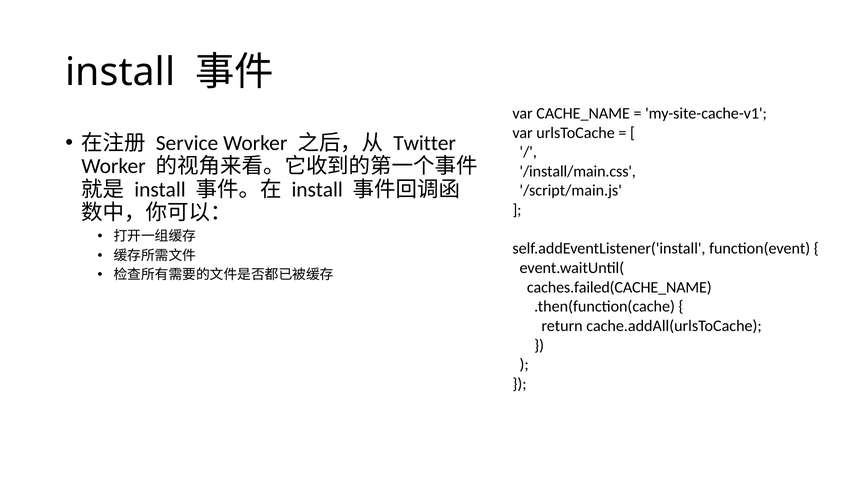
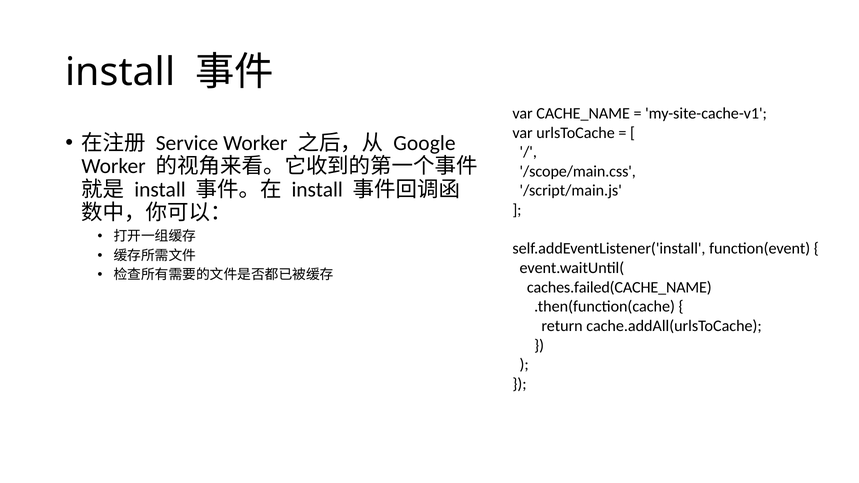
Twitter: Twitter -> Google (424, 143)
/install/main.css: /install/main.css -> /scope/main.css (578, 171)
